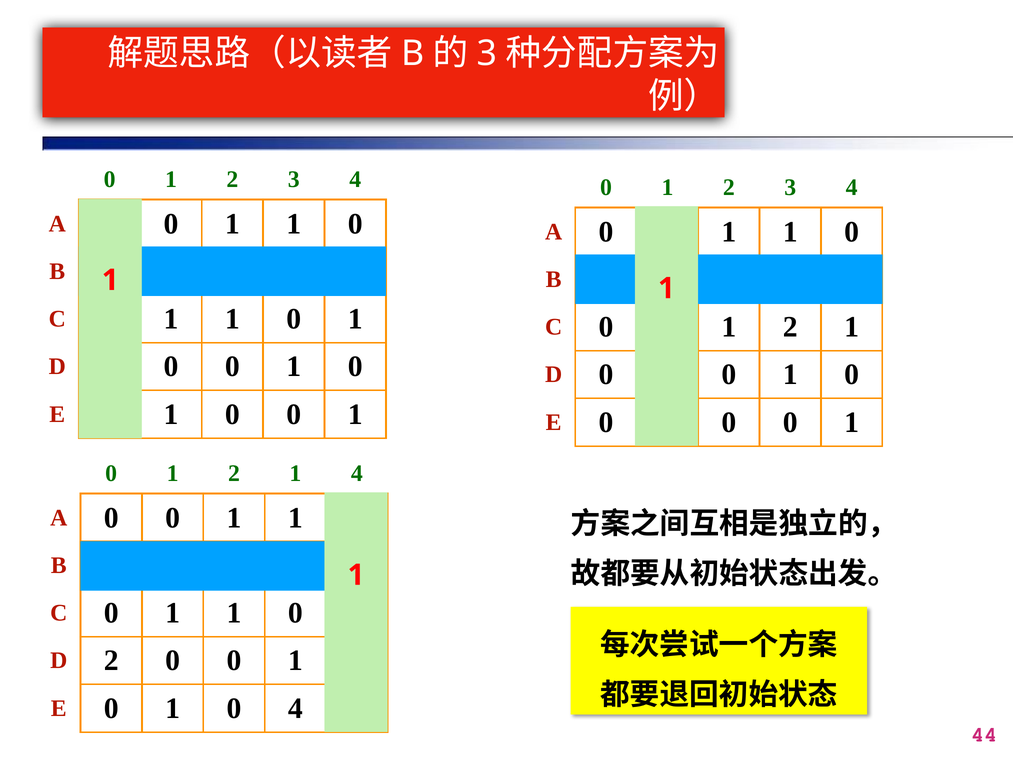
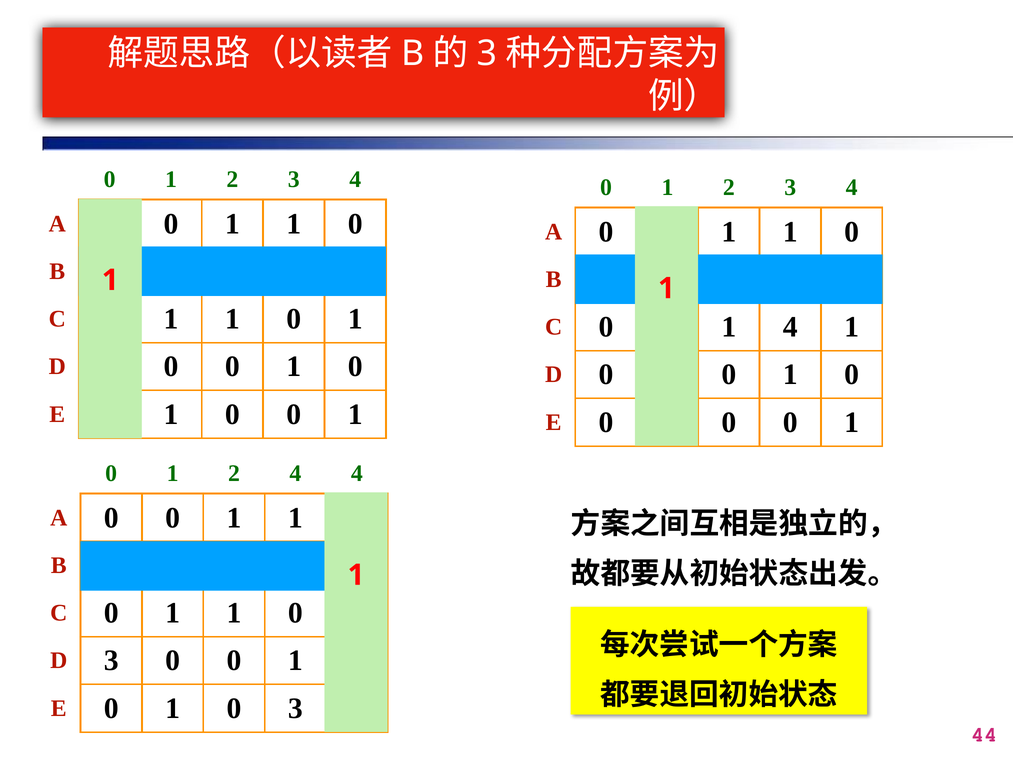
2: 2 -> 4 (790, 327)
0 1 2 1: 1 -> 4 (295, 473)
D 2: 2 -> 3 (111, 660)
0 4: 4 -> 3 (295, 708)
